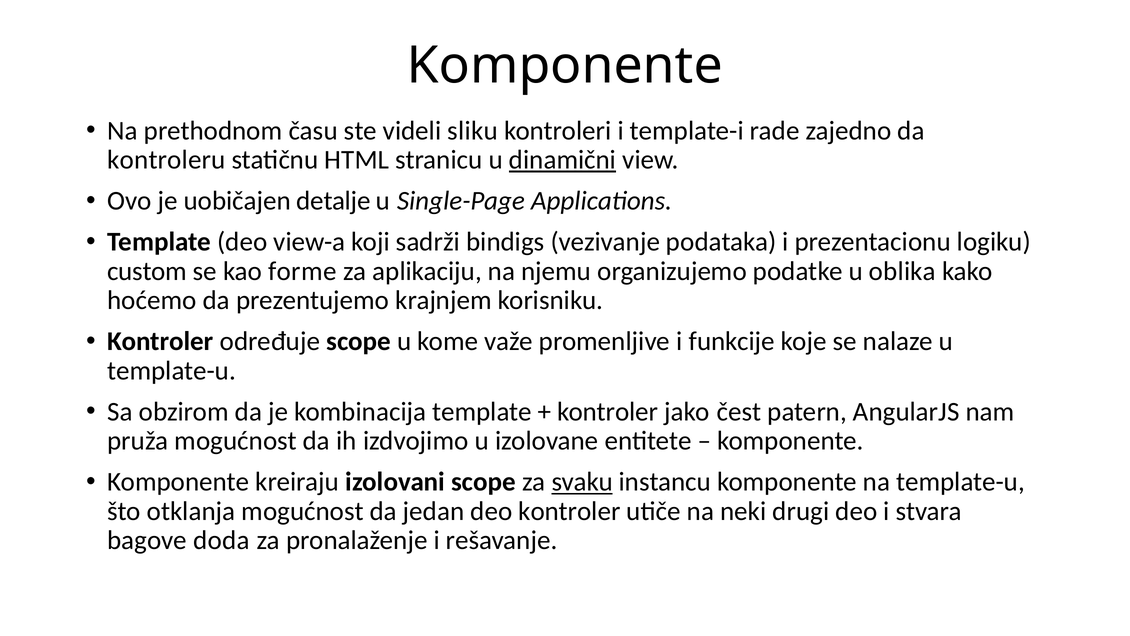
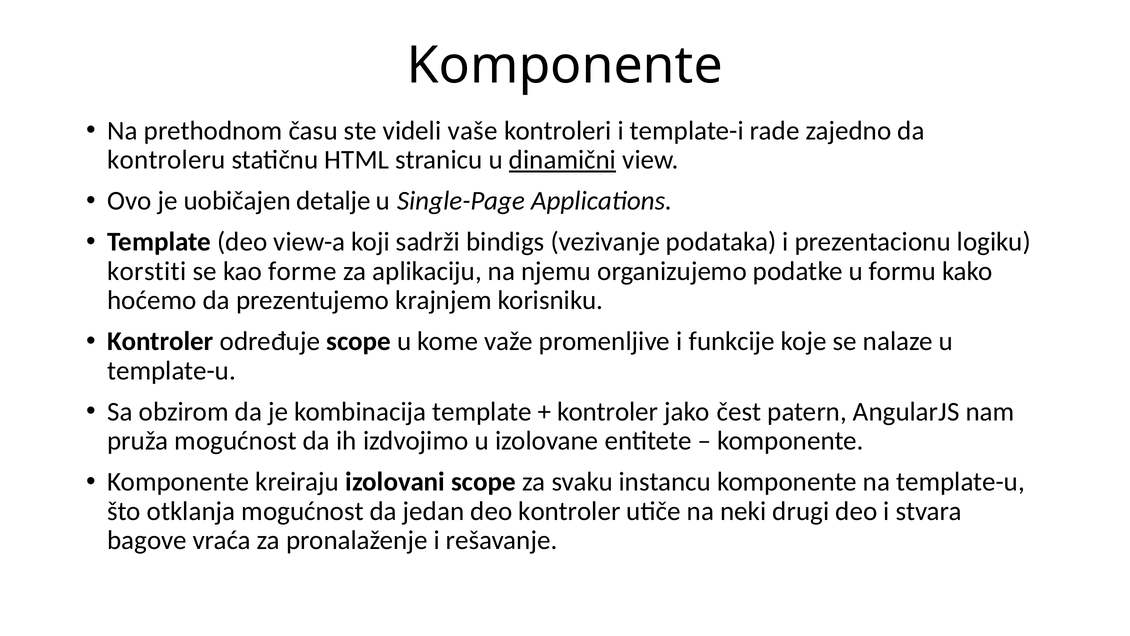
sliku: sliku -> vaše (473, 131)
custom: custom -> korstiti (147, 271)
oblika: oblika -> formu (902, 271)
svaku underline: present -> none (582, 482)
doda: doda -> vraća (222, 540)
